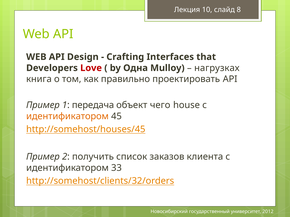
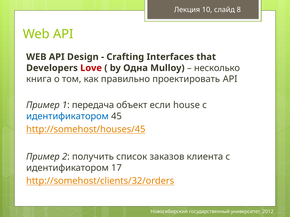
нагрузках: нагрузках -> несколько (217, 68)
чего: чего -> если (160, 105)
идентификатором colour: orange -> blue (67, 116)
33: 33 -> 17 (116, 168)
